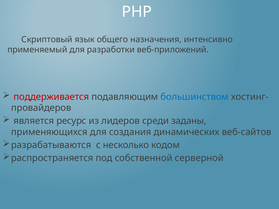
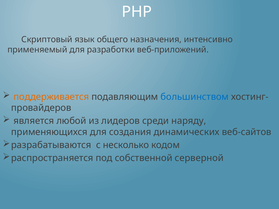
поддерживается colour: red -> orange (51, 97)
ресурс: ресурс -> любой (71, 121)
заданы: заданы -> наряду (189, 121)
